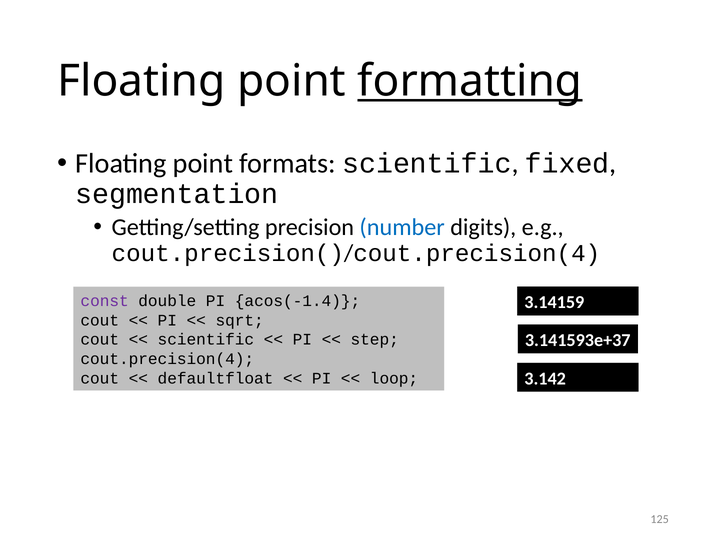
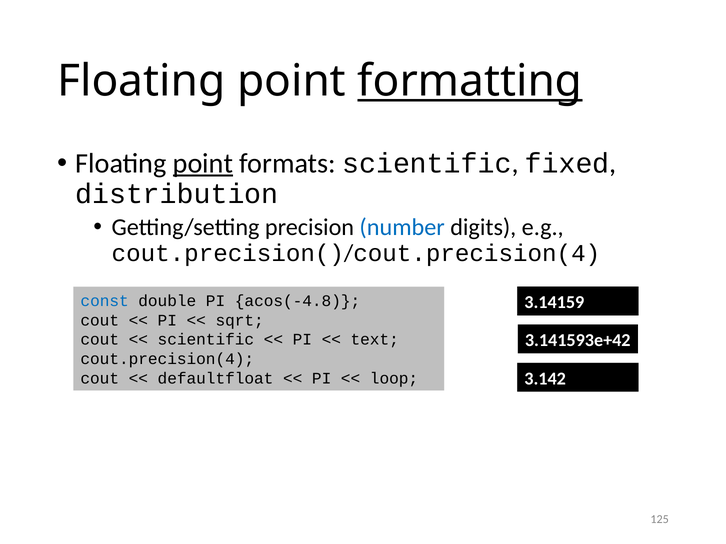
point underline: none -> present (203, 164)
segmentation: segmentation -> distribution (177, 194)
const colour: purple -> blue (105, 301)
acos(-1.4: acos(-1.4 -> acos(-4.8 (298, 301)
3.141593e+37: 3.141593e+37 -> 3.141593e+42 (578, 340)
step: step -> text (375, 340)
